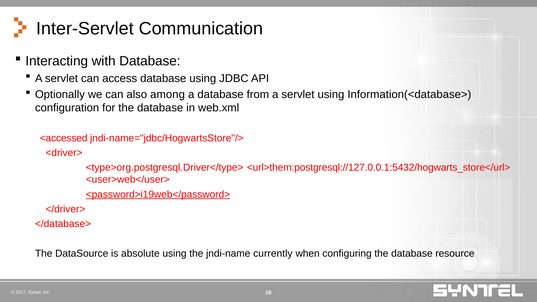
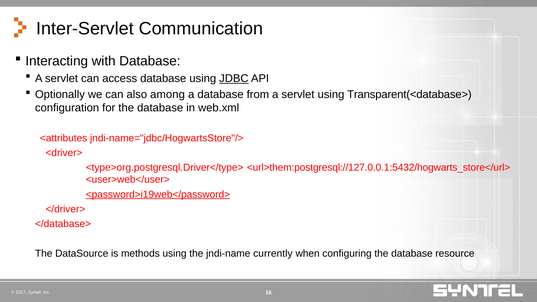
JDBC underline: none -> present (234, 78)
Information(<database>: Information(<database> -> Transparent(<database> (409, 95)
<accessed: <accessed -> <attributes (64, 138)
absolute: absolute -> methods (140, 253)
